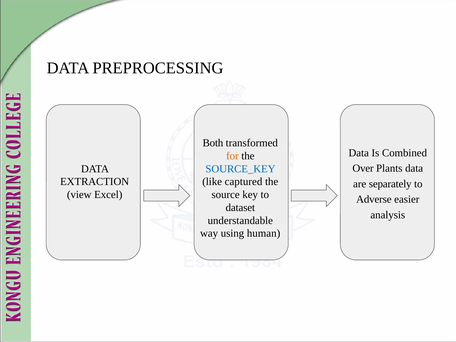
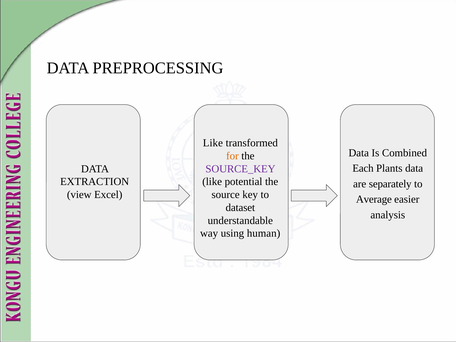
Both: Both -> Like (213, 143)
Over: Over -> Each (363, 168)
SOURCE_KEY colour: blue -> purple (240, 169)
captured: captured -> potential (244, 182)
Adverse: Adverse -> Average (374, 199)
